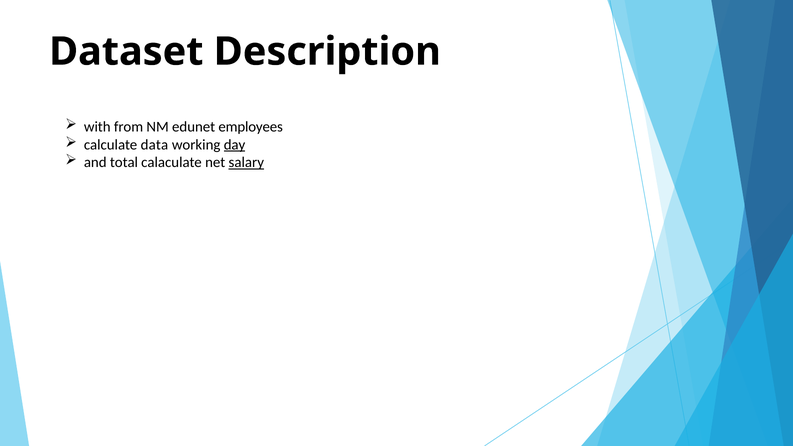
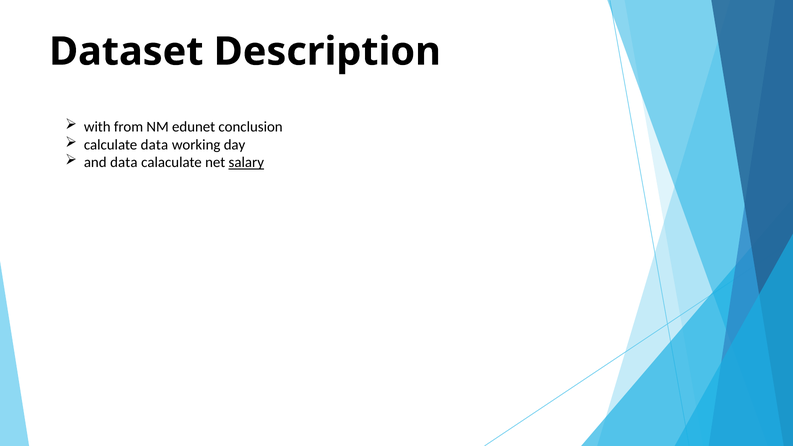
employees: employees -> conclusion (251, 127)
day underline: present -> none (235, 145)
and total: total -> data (124, 163)
